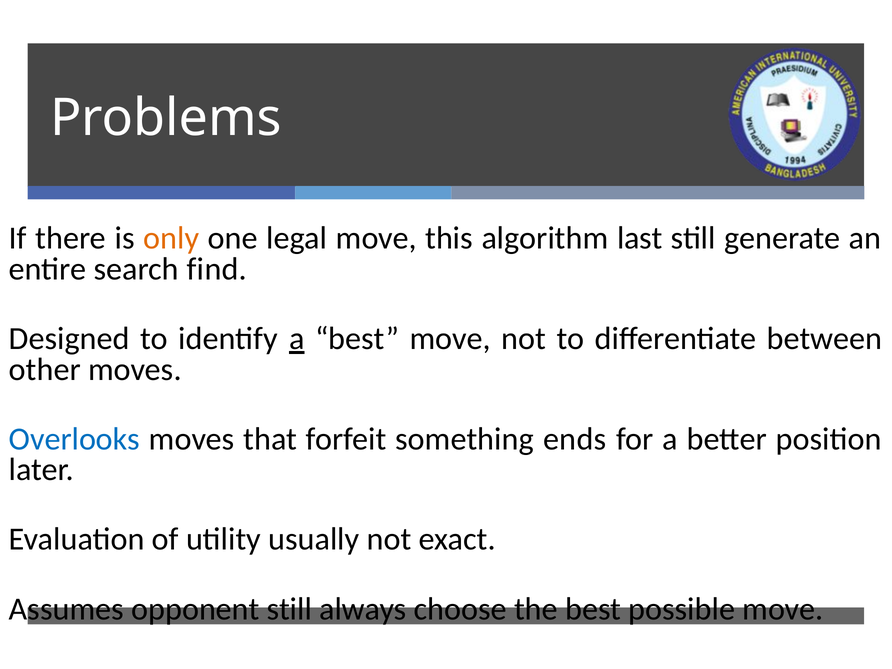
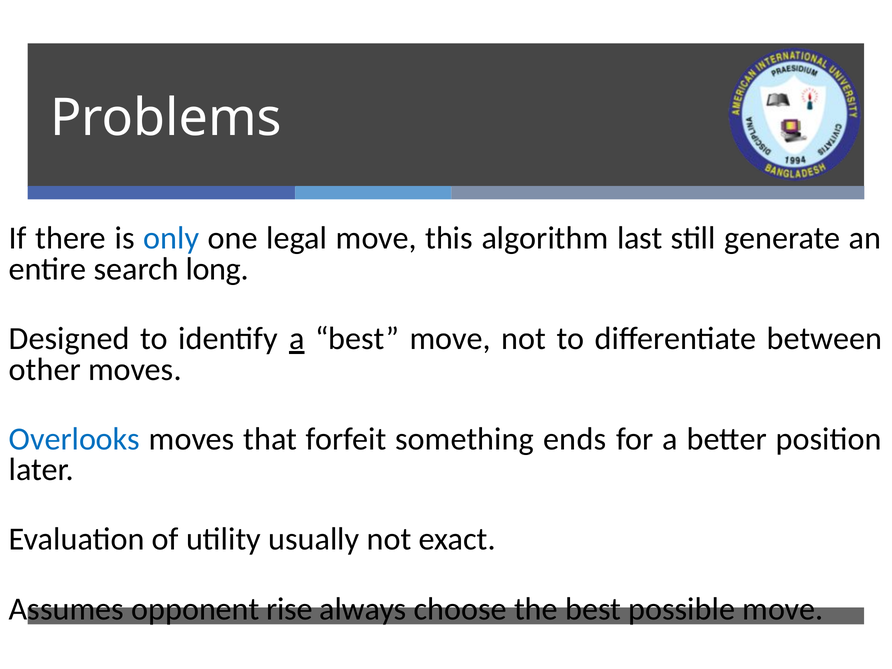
only colour: orange -> blue (171, 238)
find: find -> long (217, 269)
opponent still: still -> rise (289, 609)
